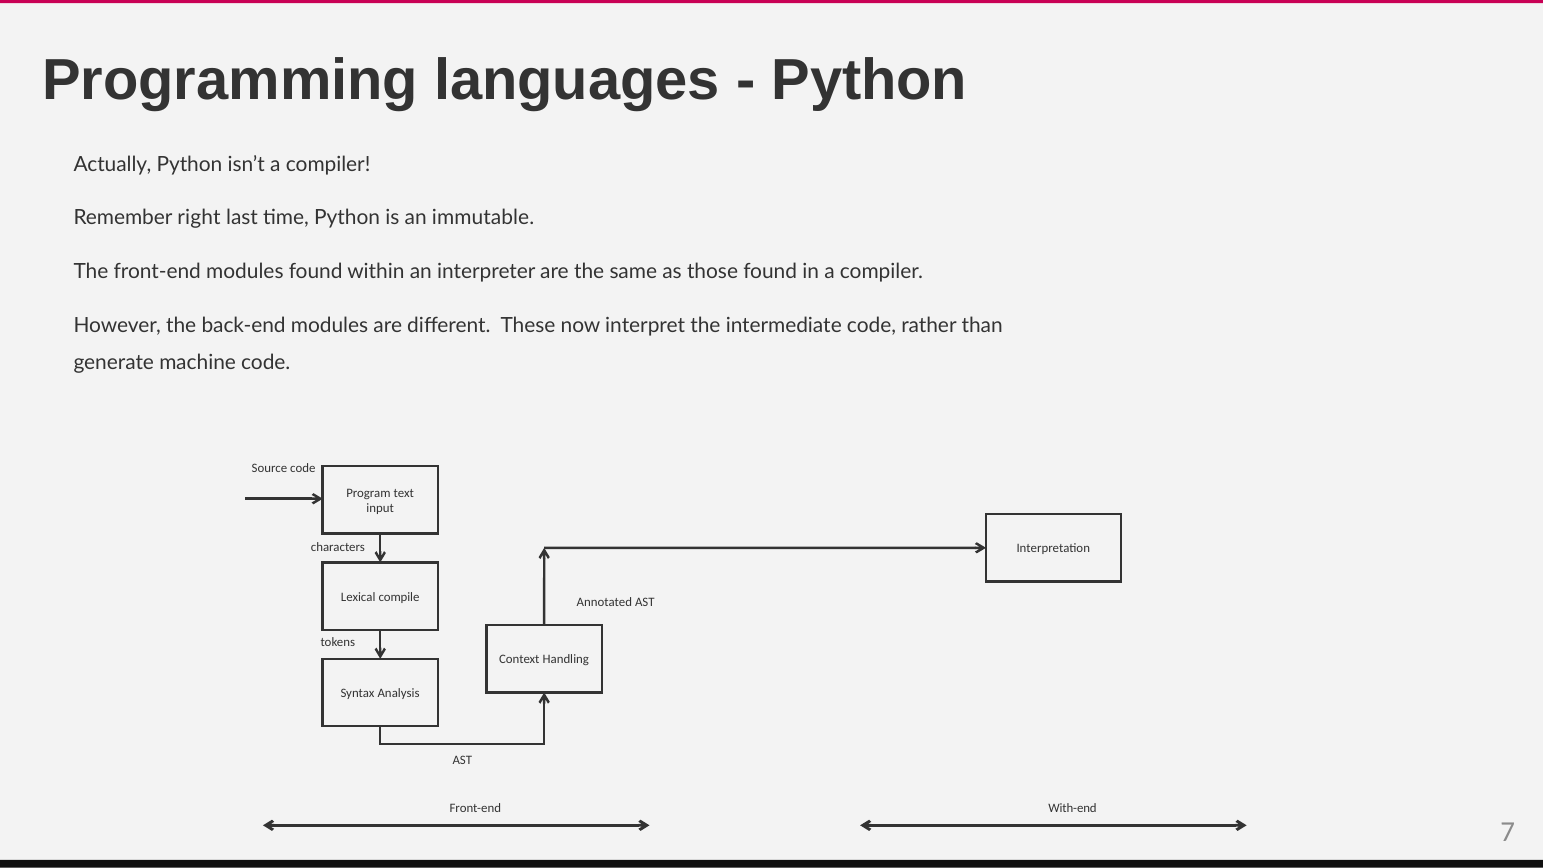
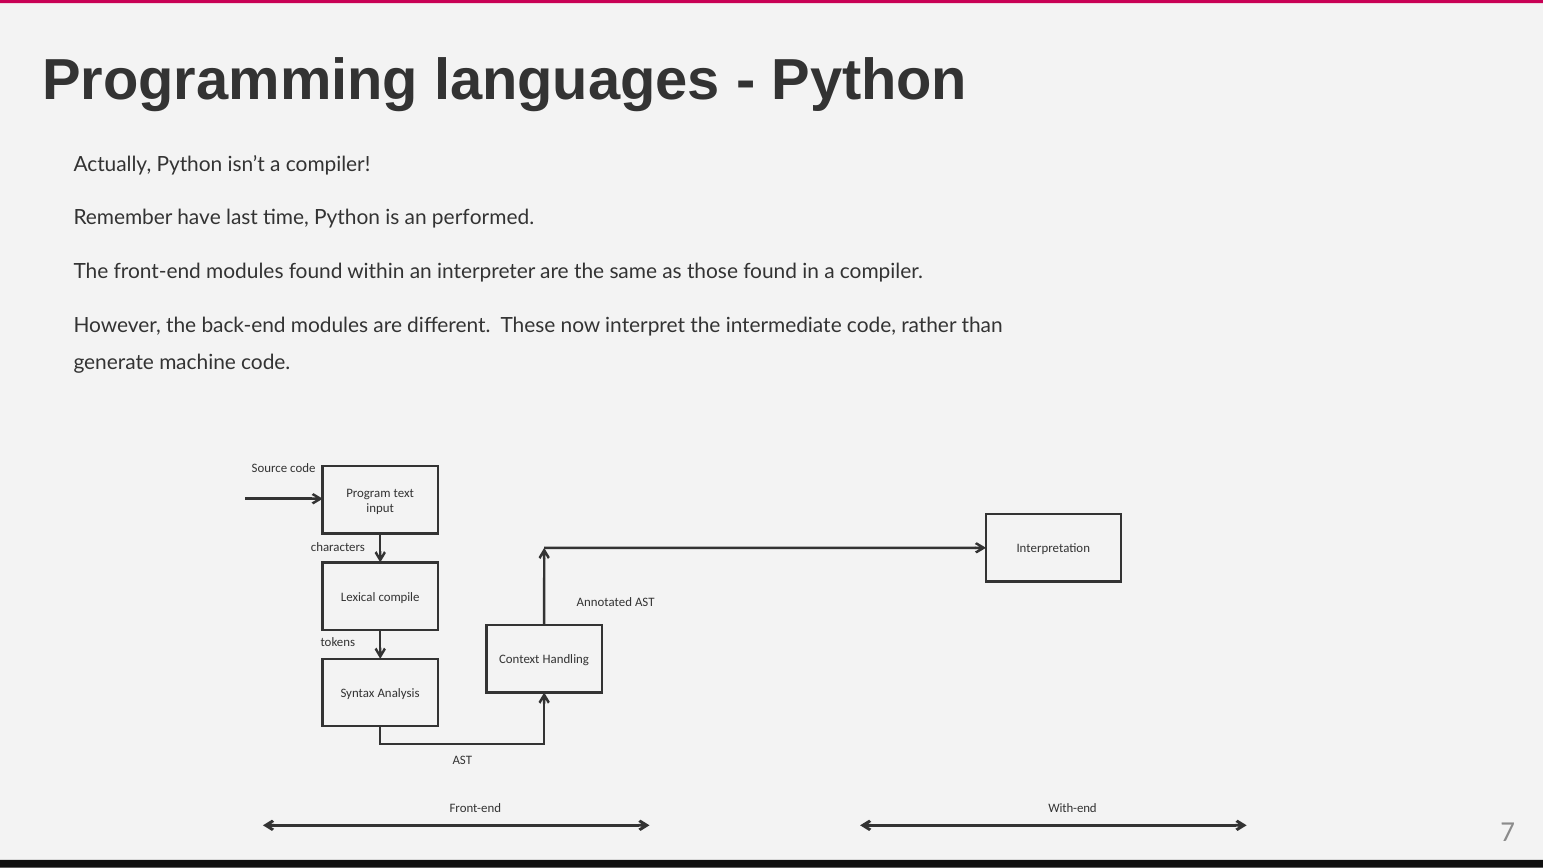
right: right -> have (199, 218)
immutable: immutable -> performed (483, 218)
